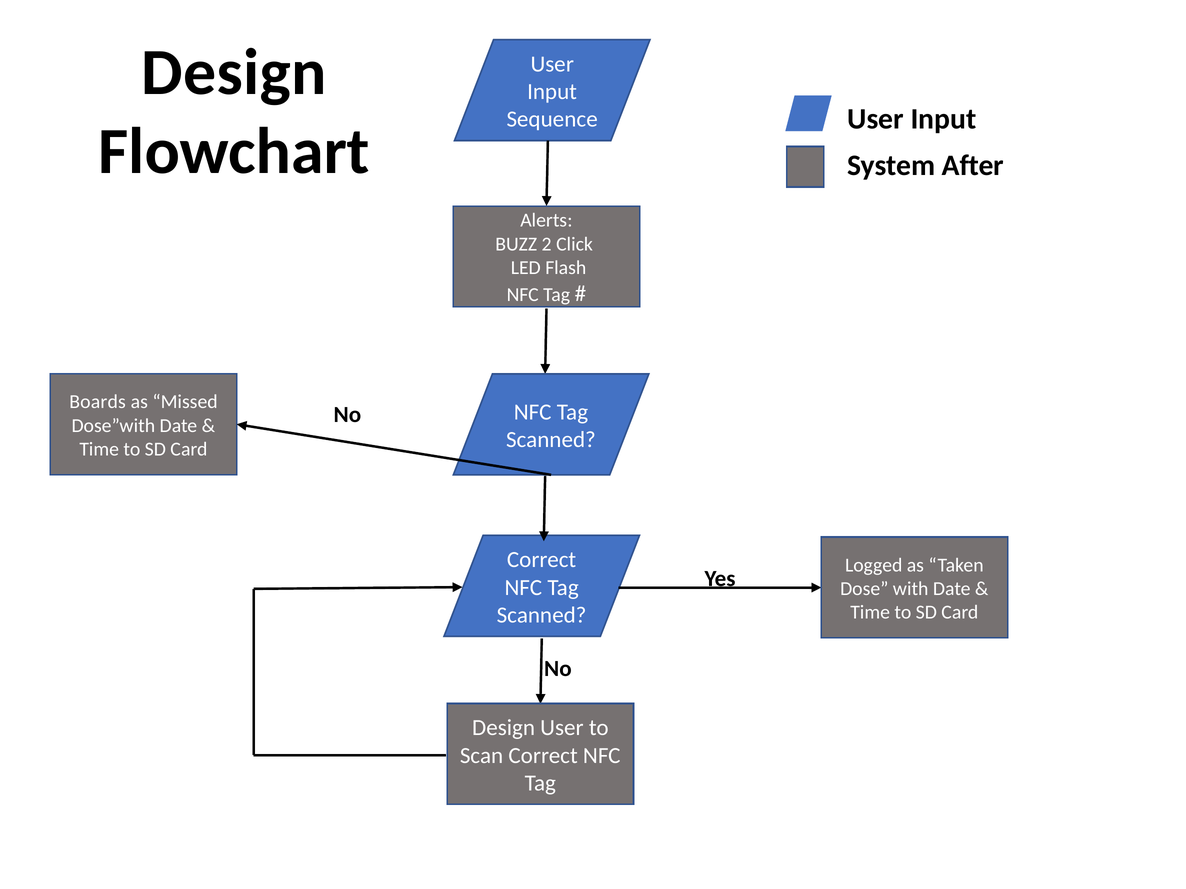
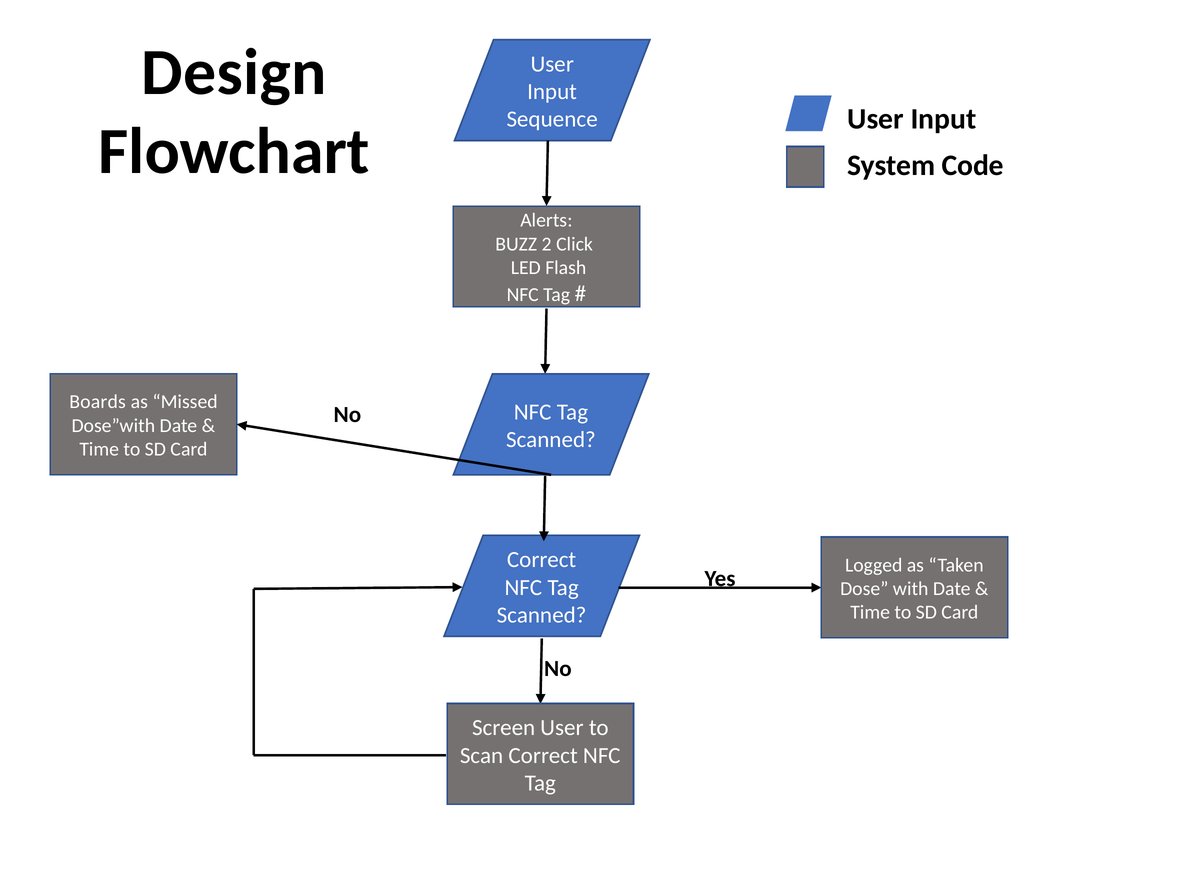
After: After -> Code (973, 166)
Design: Design -> Screen (504, 728)
